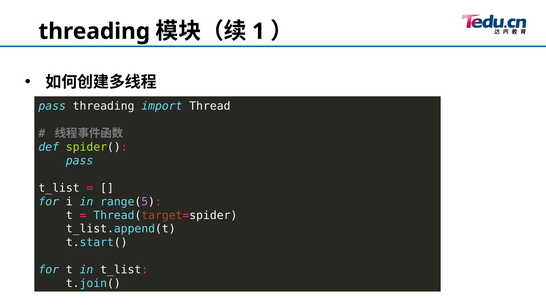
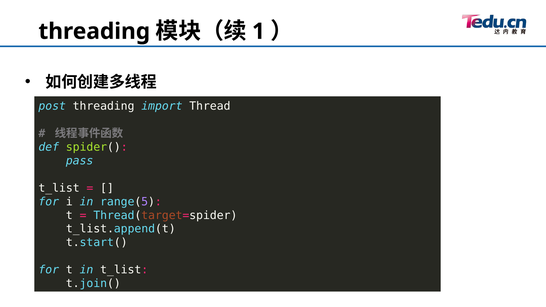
pass: pass -> post (52, 106)
